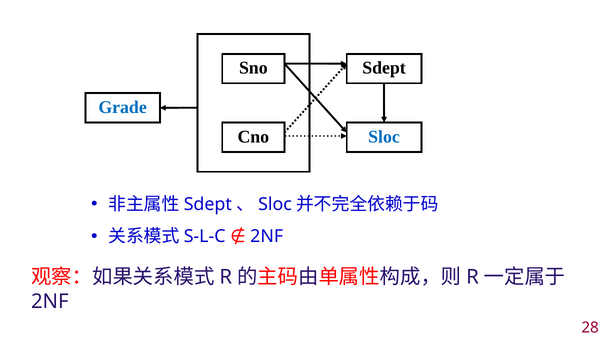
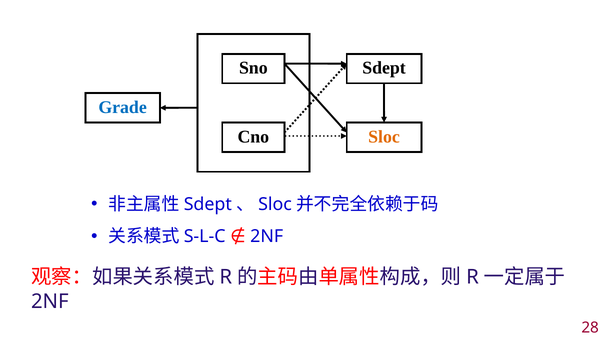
Sloc colour: blue -> orange (384, 137)
